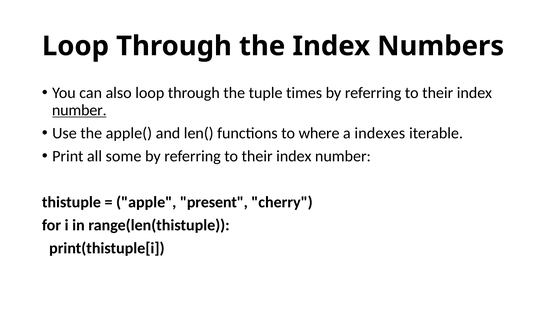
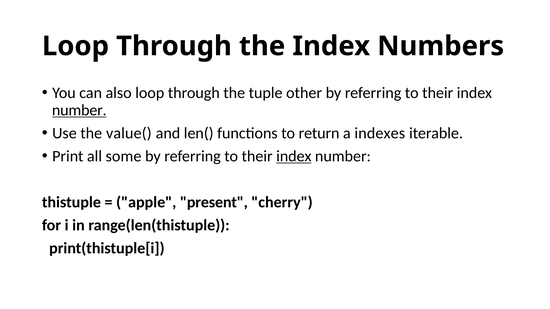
times: times -> other (304, 93)
apple(: apple( -> value( (129, 133)
where: where -> return (319, 133)
index underline: none -> present (294, 156)
